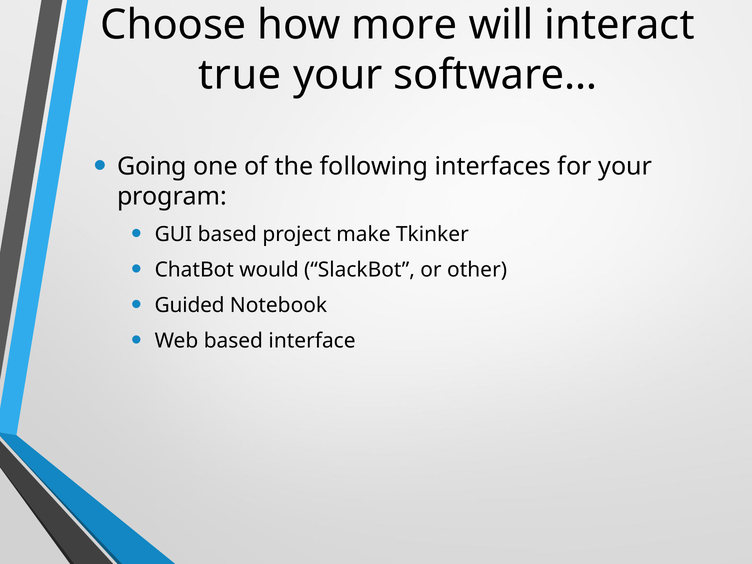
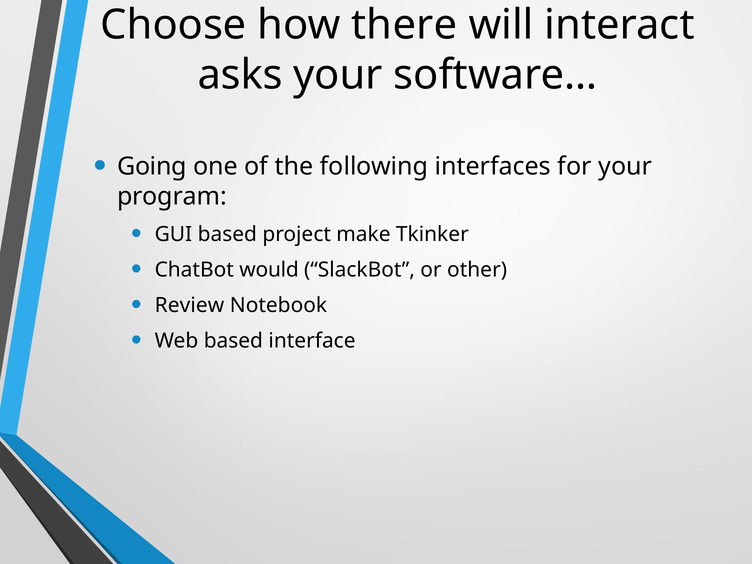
more: more -> there (404, 25)
true: true -> asks (240, 75)
Guided: Guided -> Review (189, 305)
